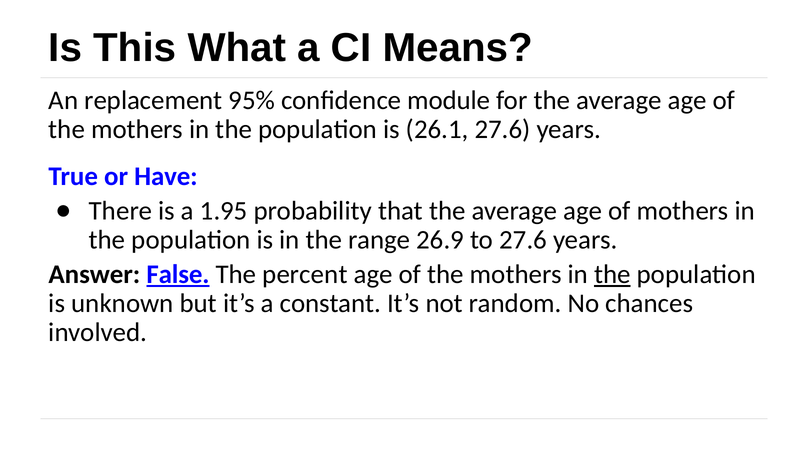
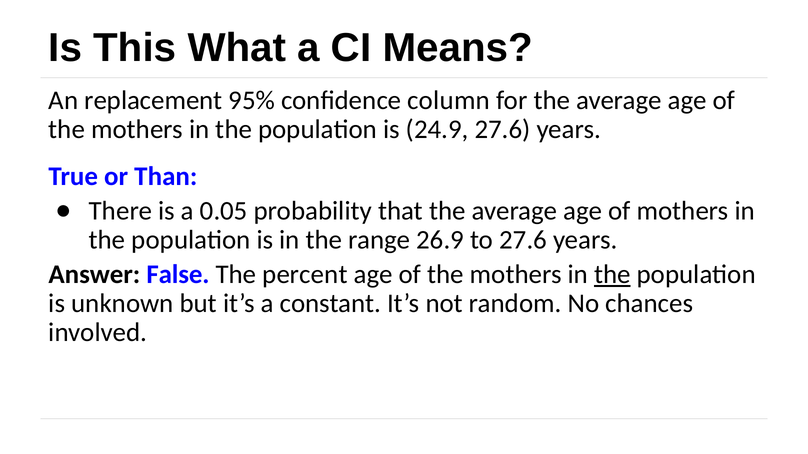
module: module -> column (449, 100)
26.1: 26.1 -> 24.9 (437, 130)
Have: Have -> Than (166, 177)
1.95: 1.95 -> 0.05 (224, 211)
False underline: present -> none (178, 275)
